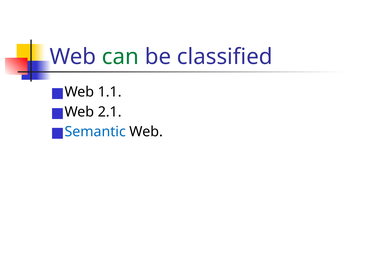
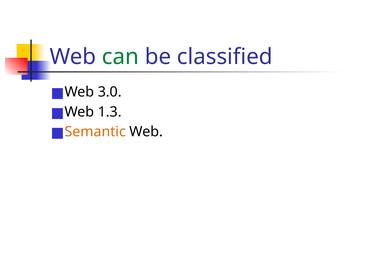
1.1: 1.1 -> 3.0 (110, 92)
2.1: 2.1 -> 1.3 (110, 112)
Semantic colour: blue -> orange (95, 132)
